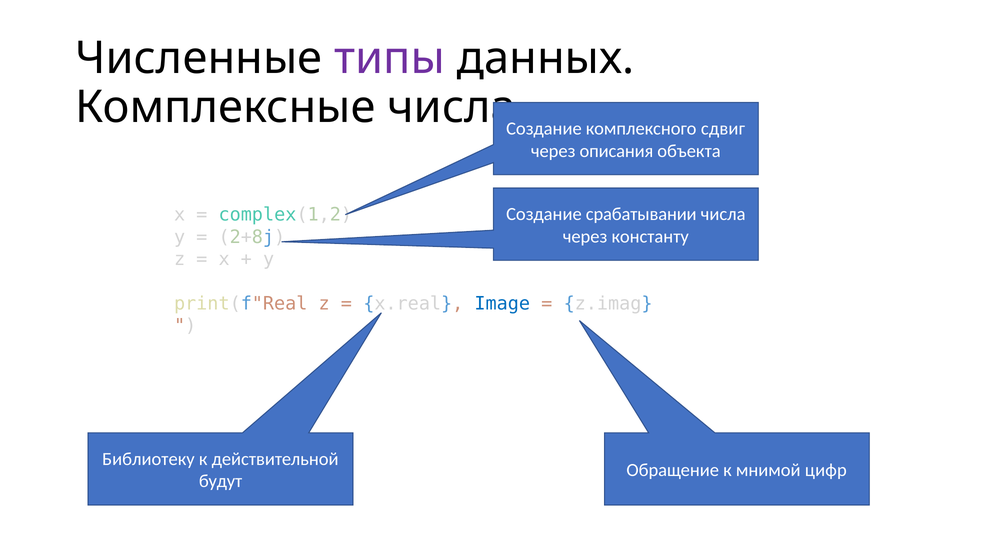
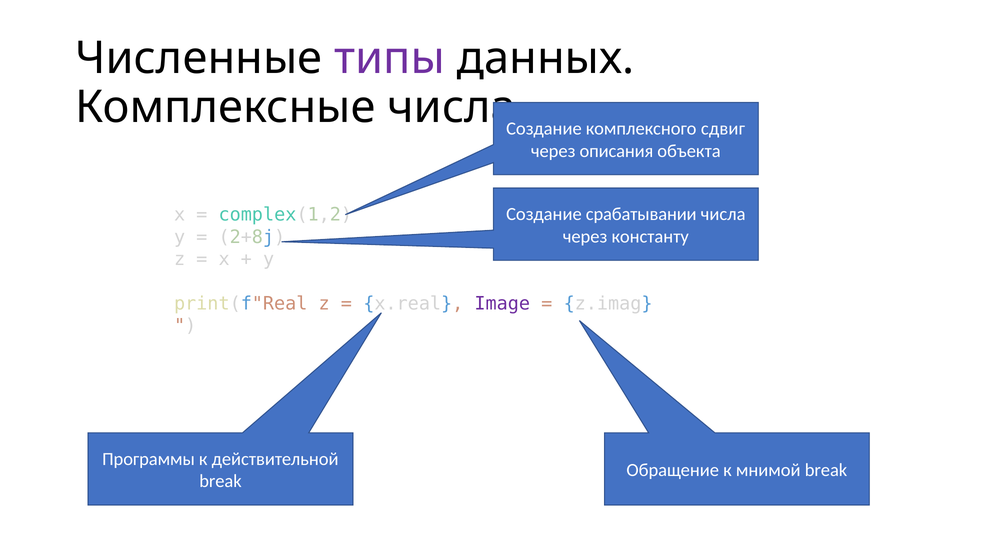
Image colour: blue -> purple (502, 304)
Библиотеку: Библиотеку -> Программы (149, 459)
мнимой цифр: цифр -> break (826, 470)
будут: будут -> break (220, 481)
